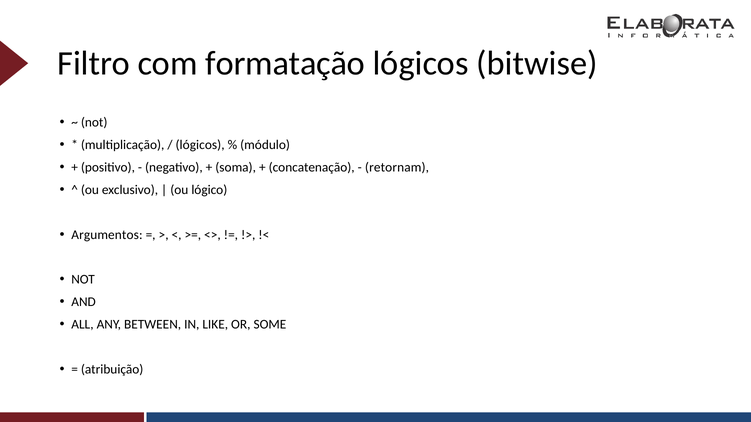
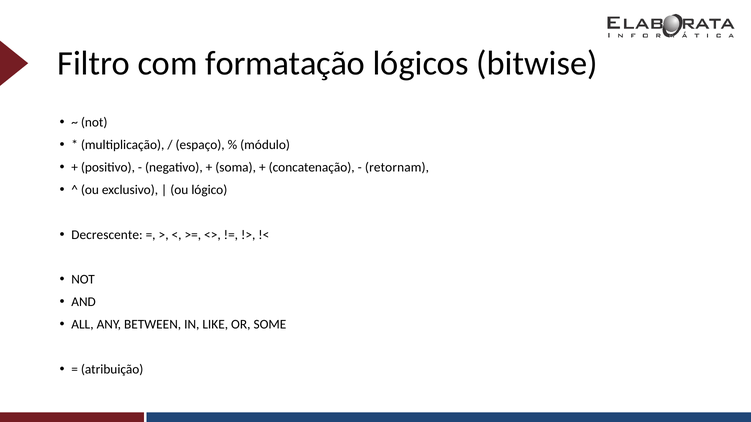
lógicos: lógicos -> espaço (200, 145)
Argumentos: Argumentos -> Decrescente (107, 235)
